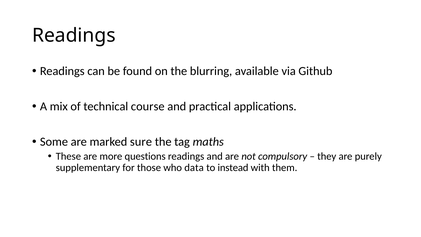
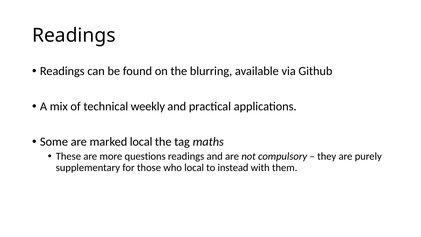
course: course -> weekly (148, 106)
marked sure: sure -> local (141, 142)
who data: data -> local (194, 168)
